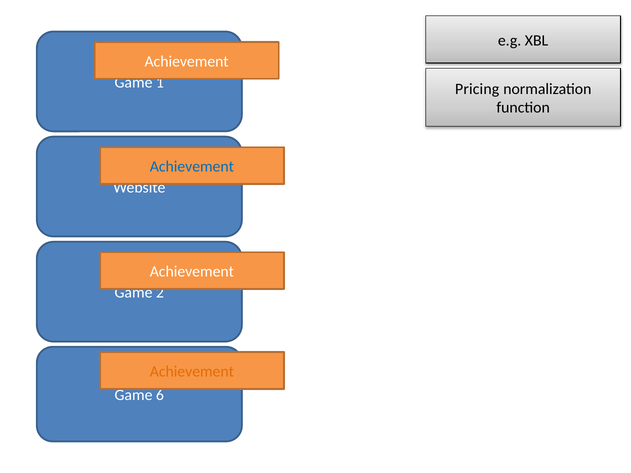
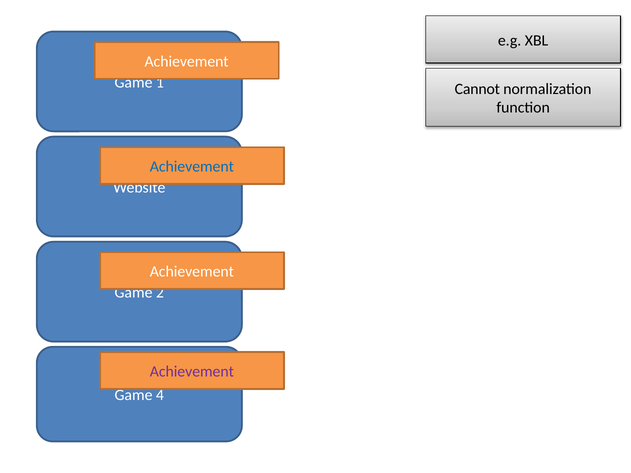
Pricing: Pricing -> Cannot (477, 89)
Achievement colour: orange -> purple (192, 372)
6: 6 -> 4 (160, 395)
